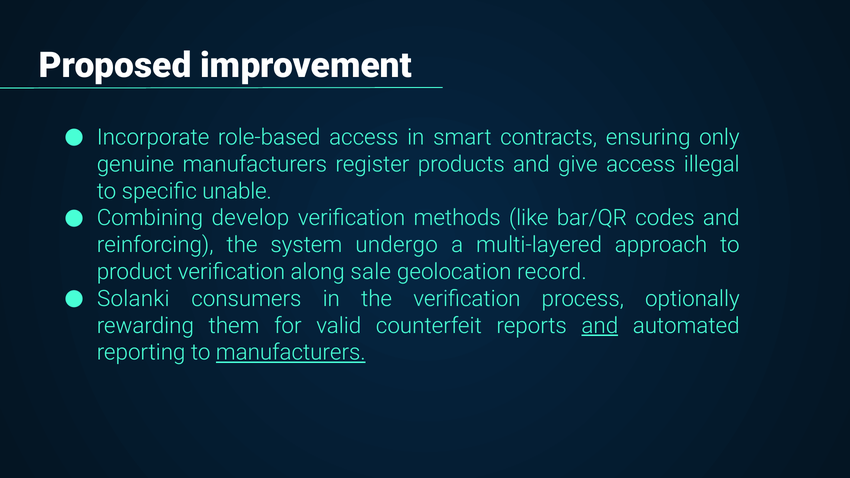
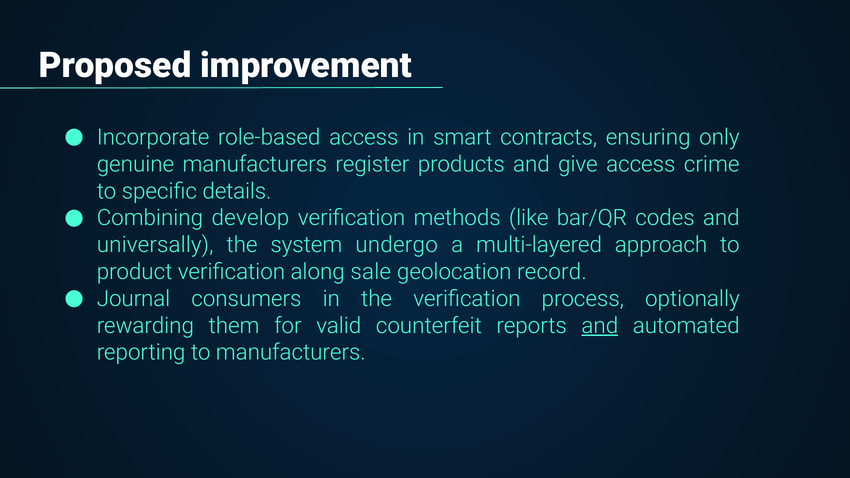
illegal: illegal -> crime (712, 164)
unable: unable -> details (237, 191)
reinforcing: reinforcing -> universally (155, 245)
Solanki: Solanki -> Journal (133, 299)
manufacturers underline: present -> none (291, 353)
